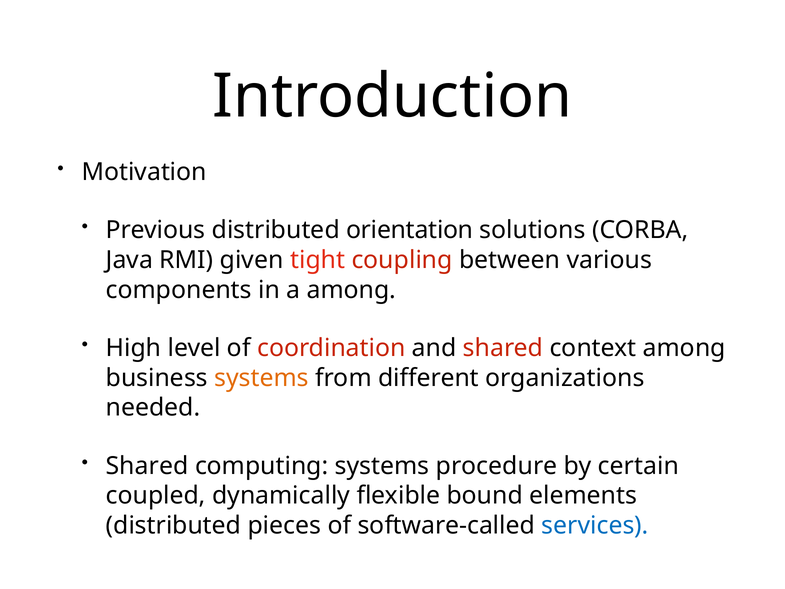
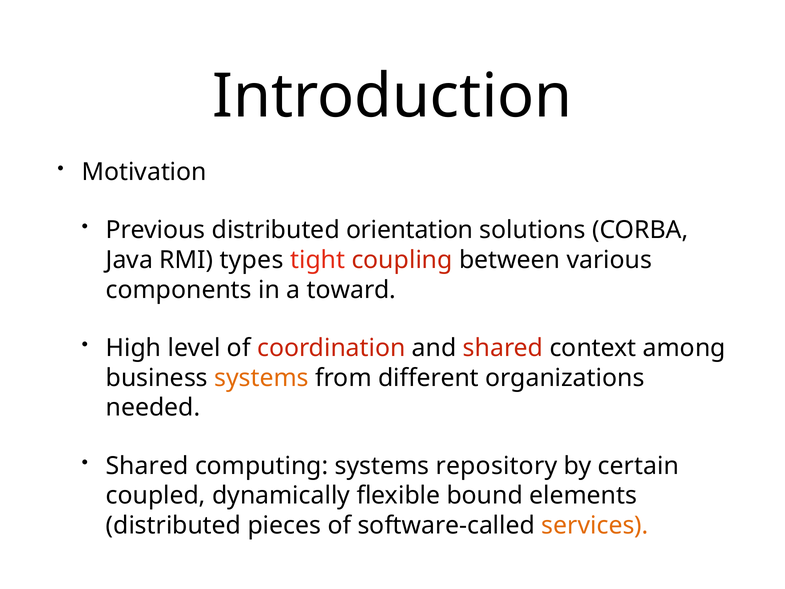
given: given -> types (252, 260)
a among: among -> toward (351, 290)
procedure: procedure -> repository (497, 466)
services colour: blue -> orange (595, 525)
